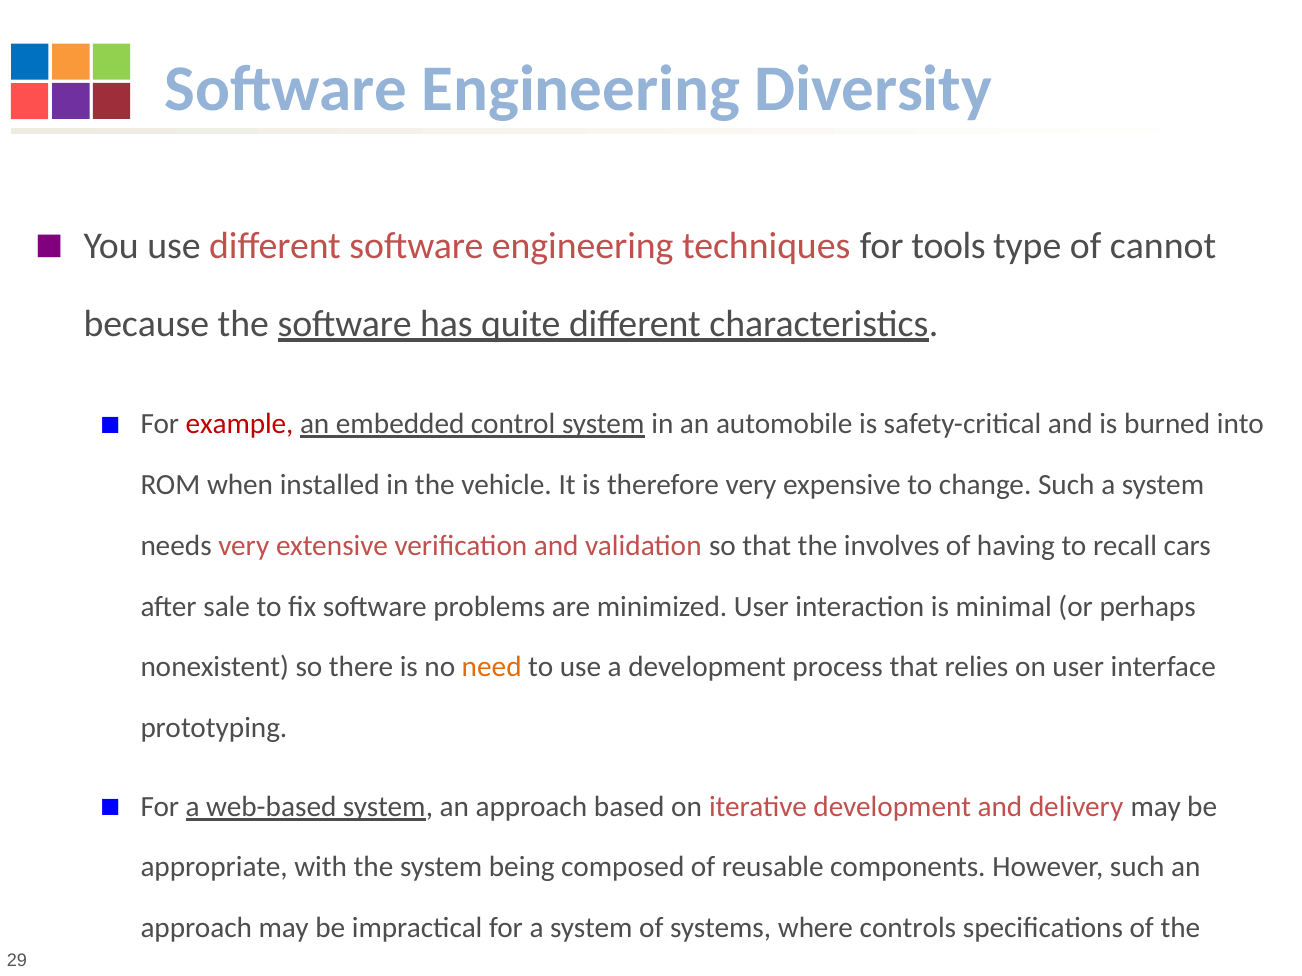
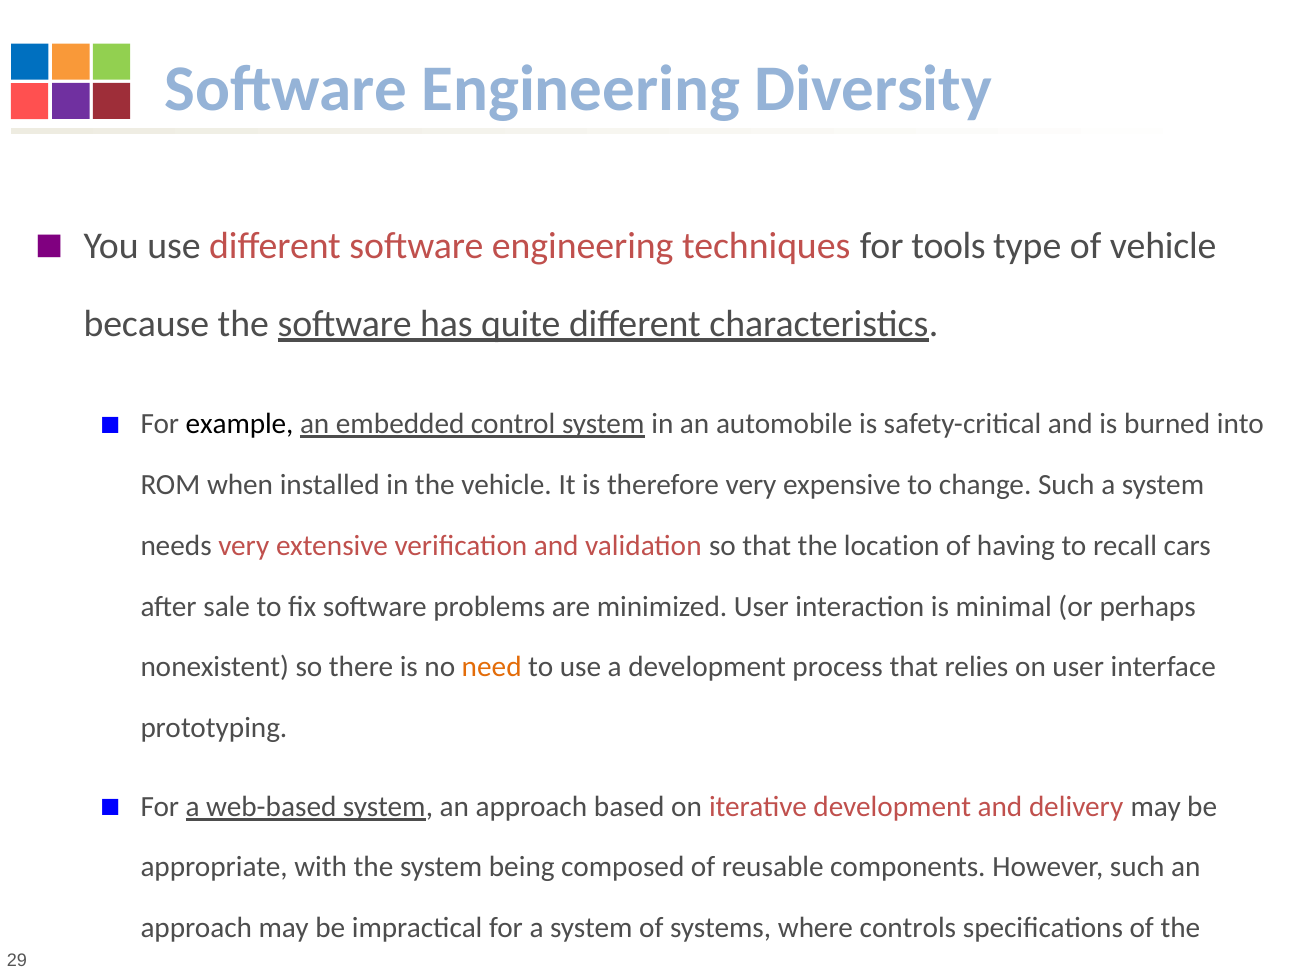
of cannot: cannot -> vehicle (1163, 246)
example colour: red -> black (239, 424)
involves: involves -> location (892, 546)
